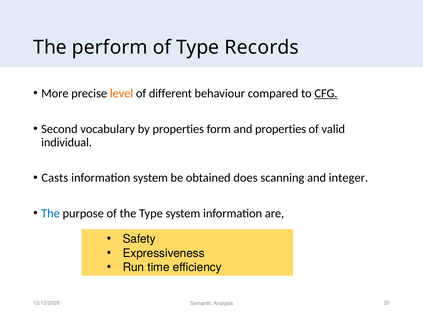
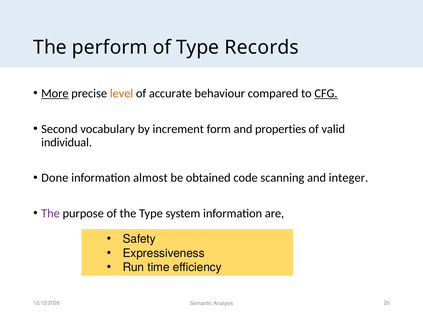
More underline: none -> present (55, 93)
different: different -> accurate (170, 93)
by properties: properties -> increment (178, 129)
Casts: Casts -> Done (55, 177)
information system: system -> almost (150, 177)
does: does -> code (246, 177)
The colour: blue -> purple (51, 213)
